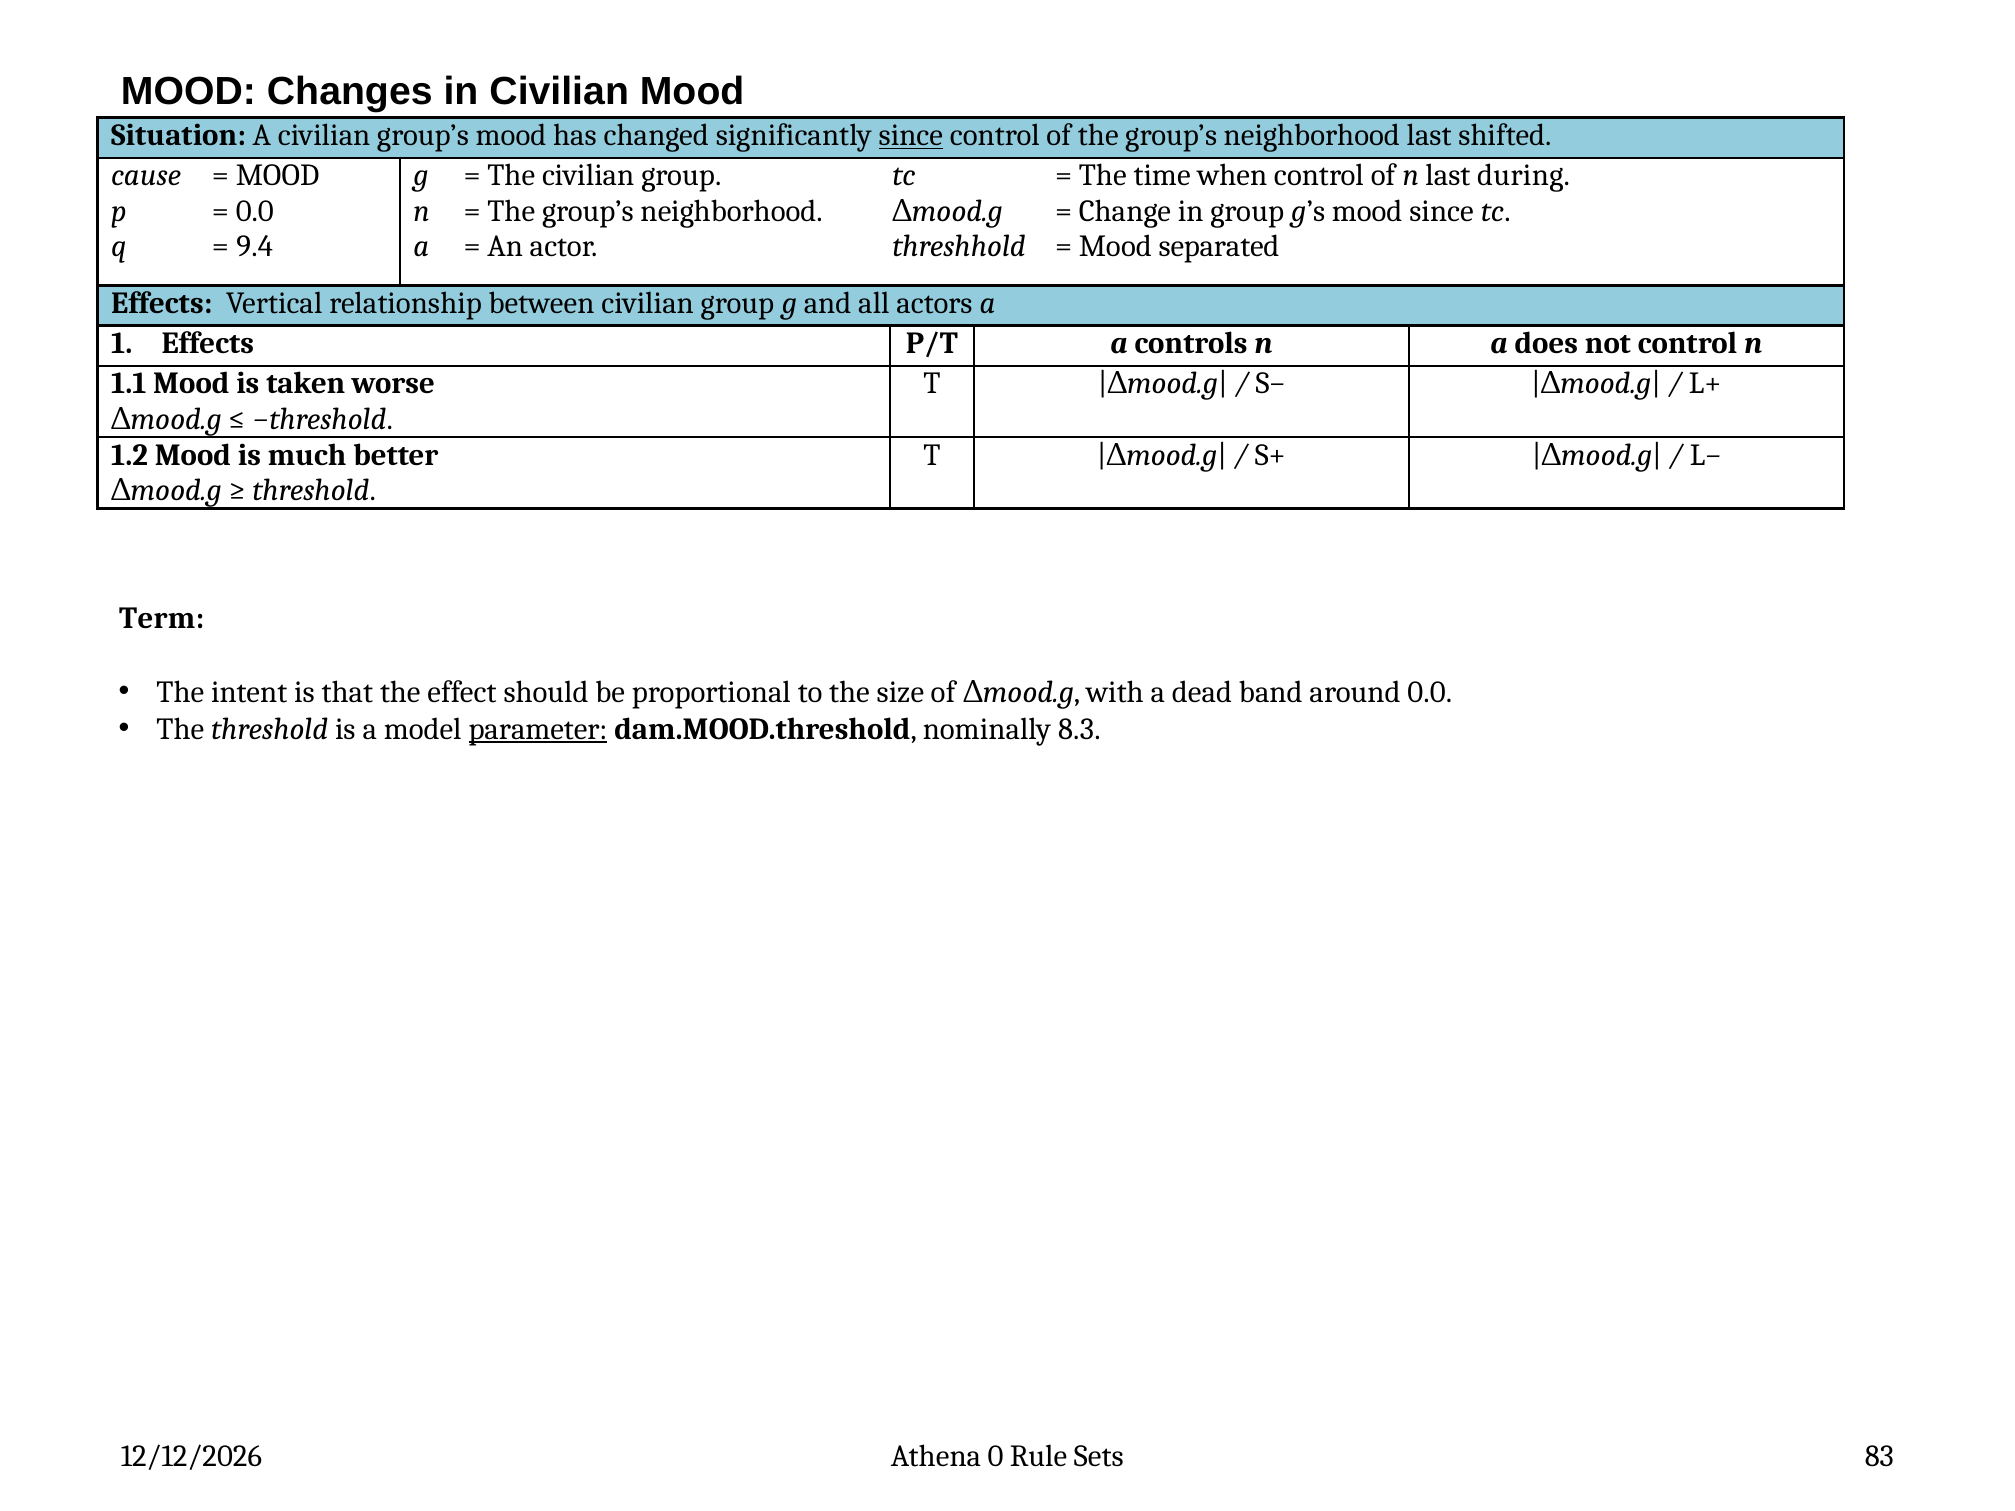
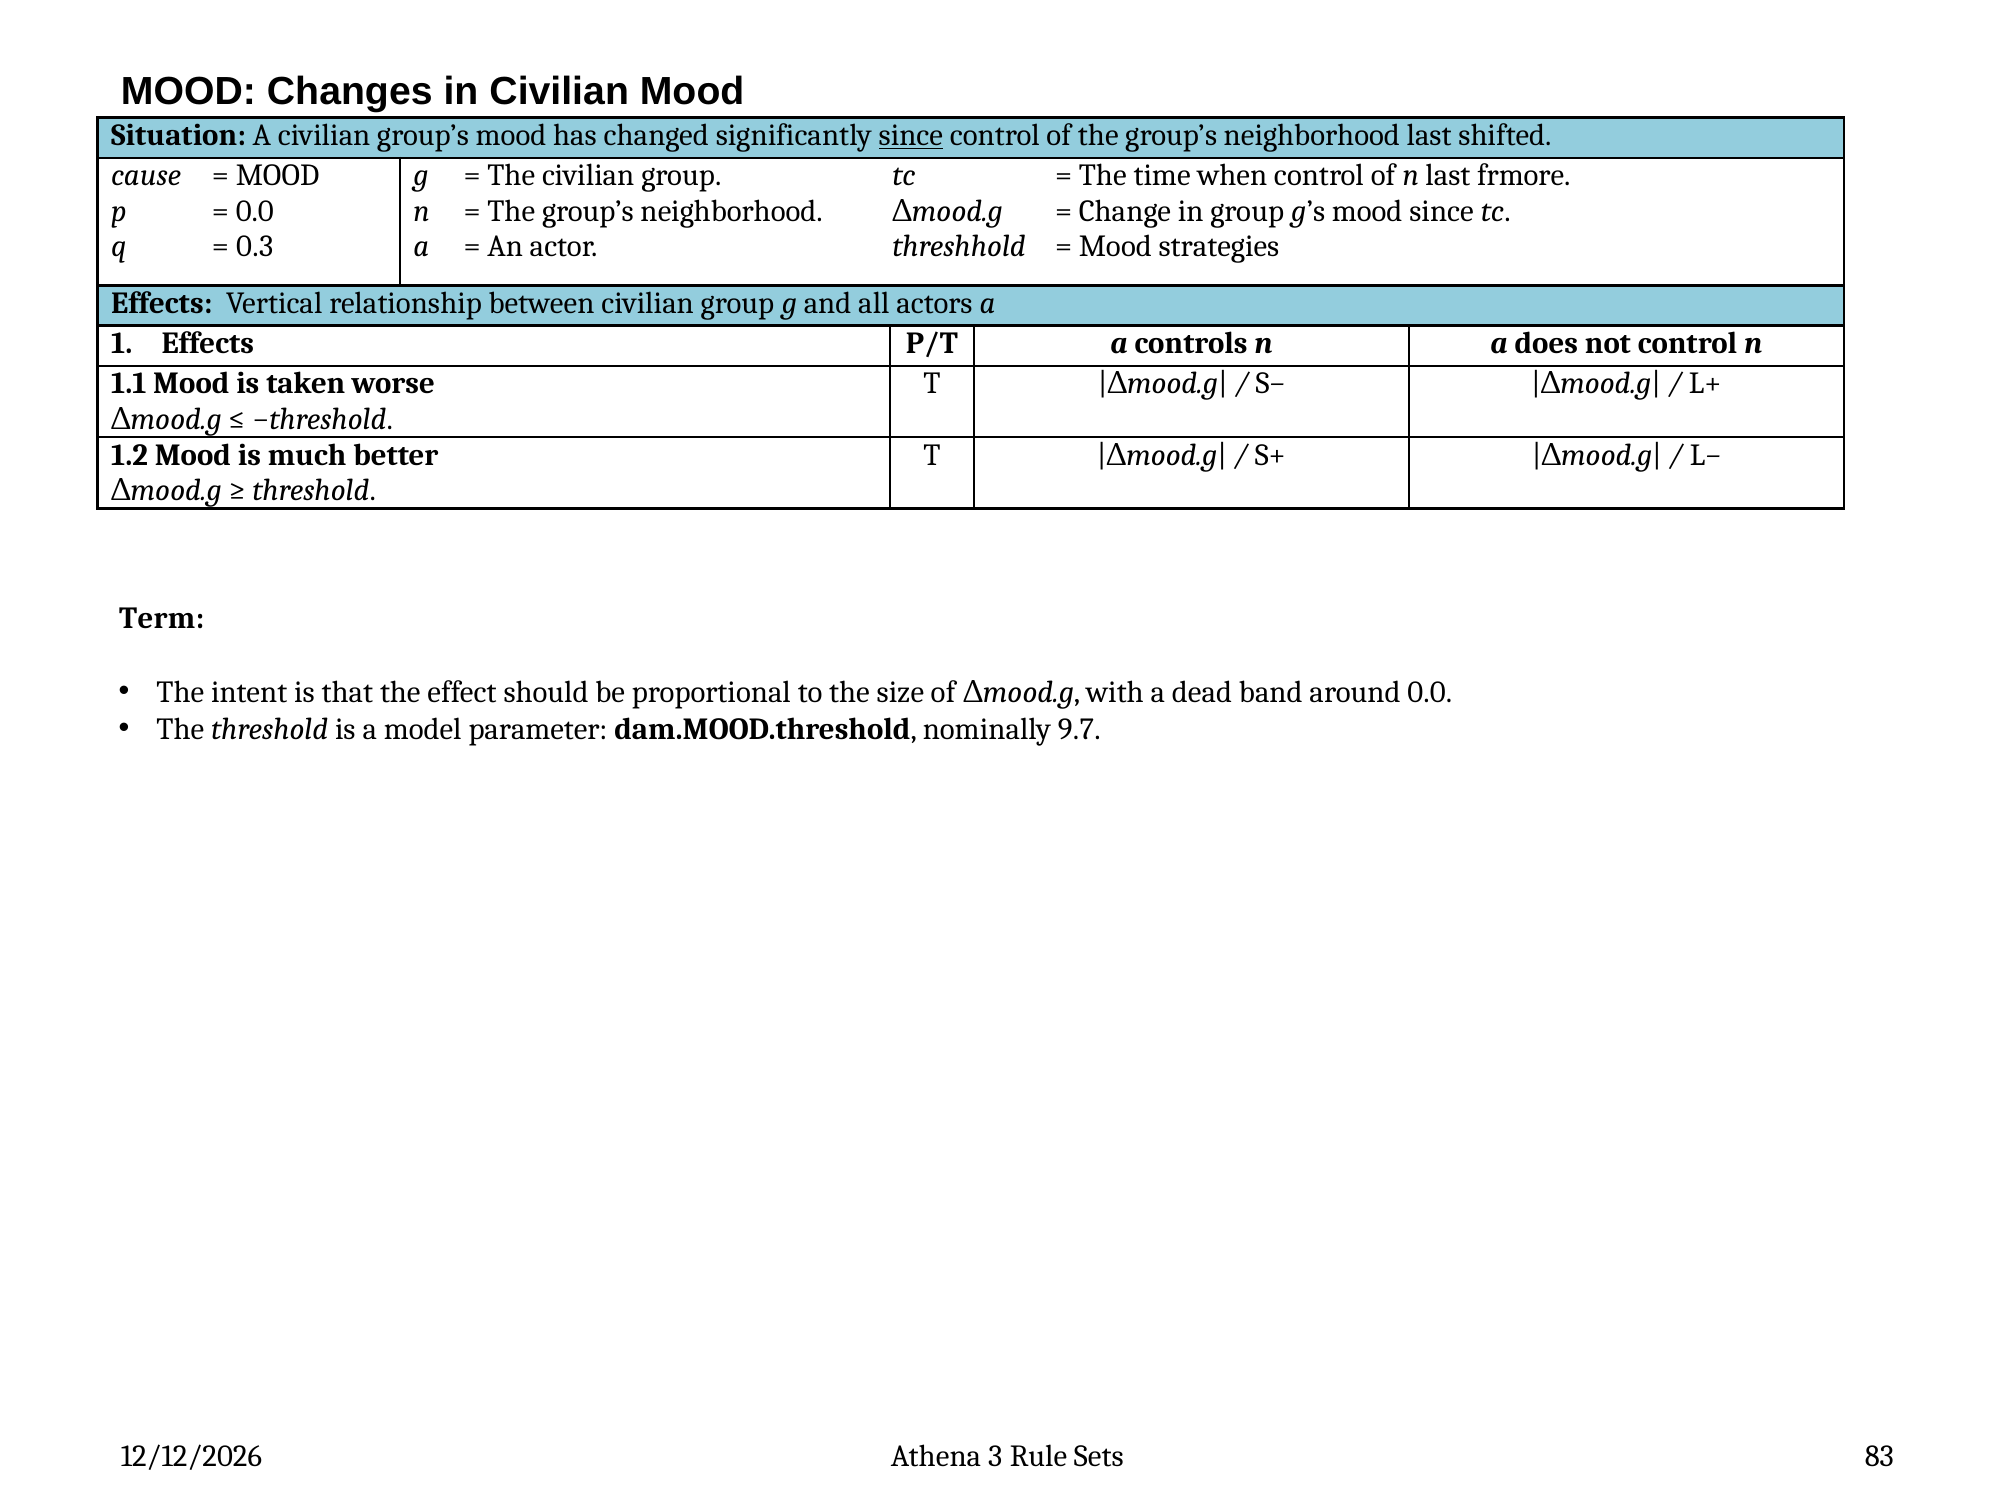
during: during -> frmore (1524, 176)
9.4: 9.4 -> 0.3 (255, 247)
separated: separated -> strategies (1219, 247)
parameter underline: present -> none (538, 729)
8.3: 8.3 -> 9.7 (1079, 729)
0: 0 -> 3 (995, 1456)
